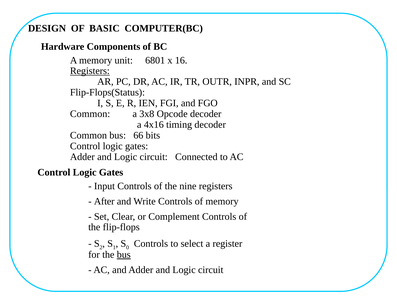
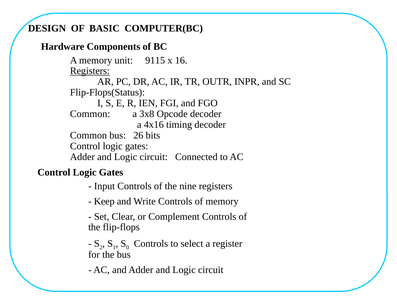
6801: 6801 -> 9115 (155, 60)
66: 66 -> 26 (138, 135)
After: After -> Keep (104, 201)
bus underline: present -> none (124, 254)
